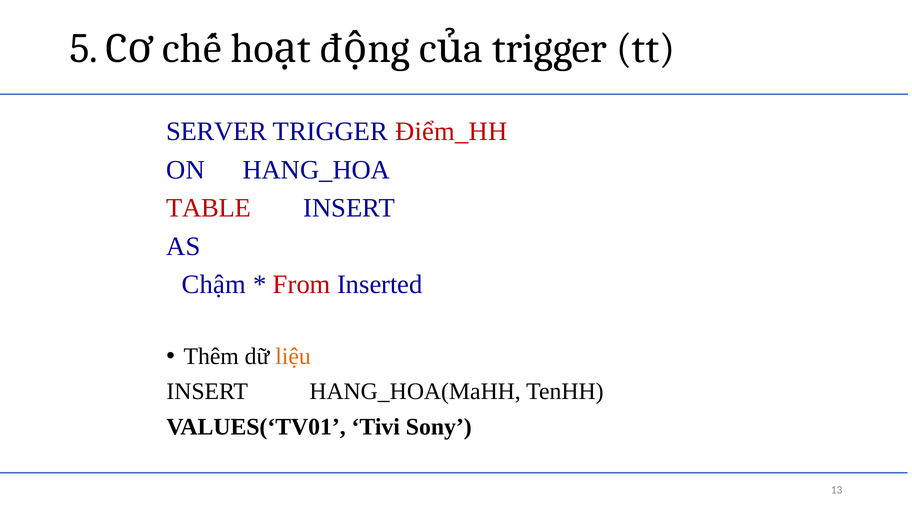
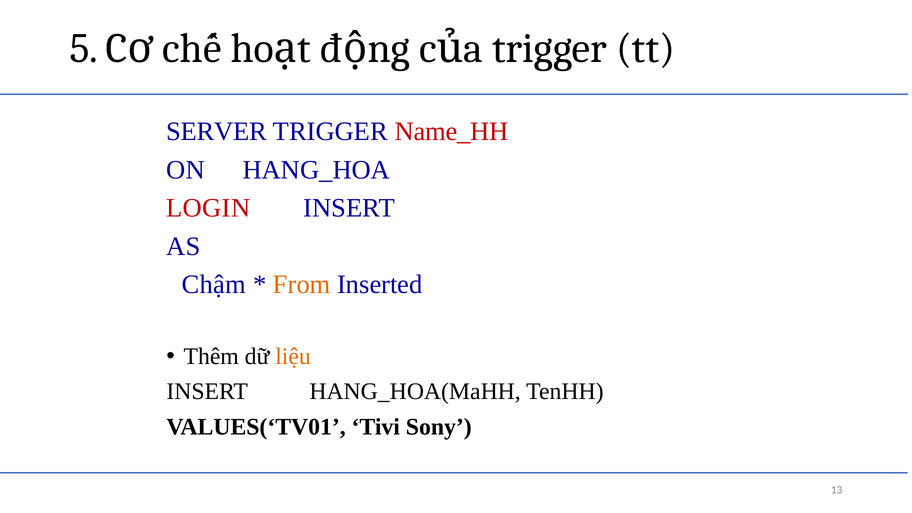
Điểm_HH: Điểm_HH -> Name_HH (452, 132)
TABLE: TABLE -> LOGIN (208, 208)
From colour: red -> orange (302, 285)
